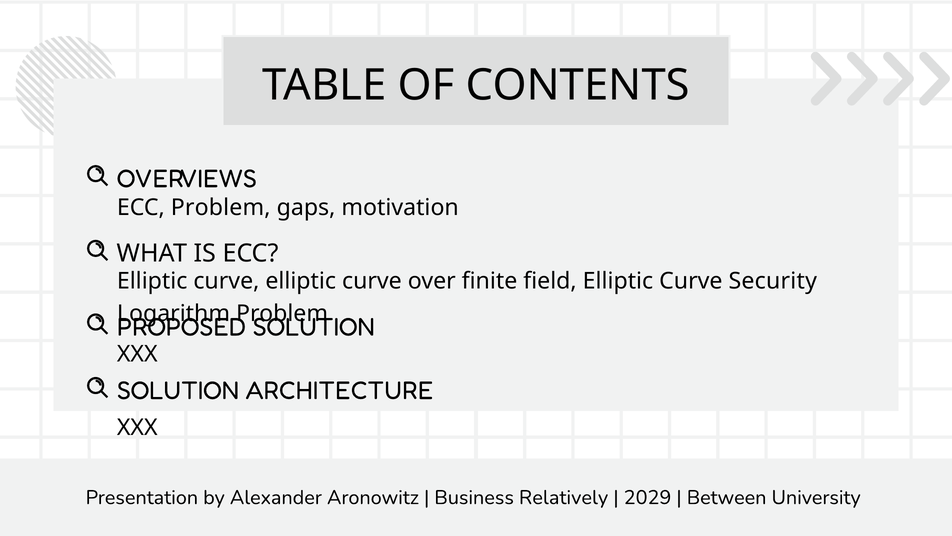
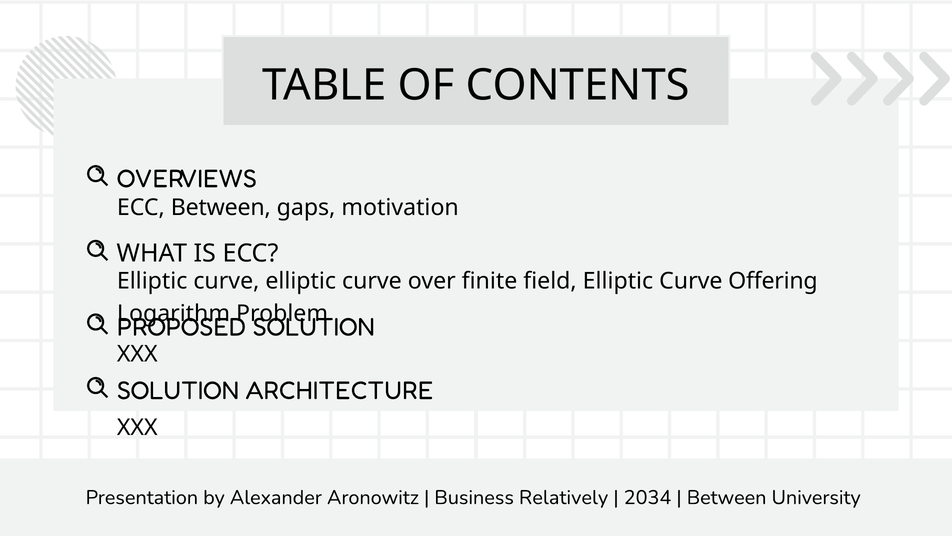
ECC Problem: Problem -> Between (221, 207)
Security: Security -> Offering (773, 281)
2029: 2029 -> 2034 (648, 497)
